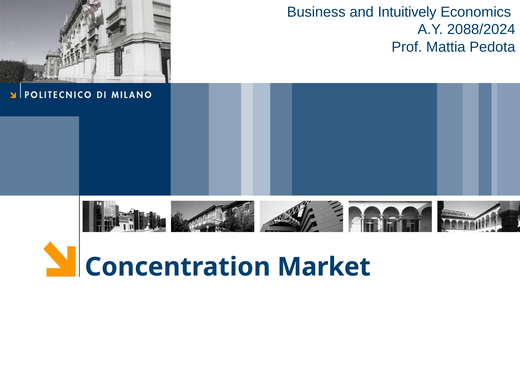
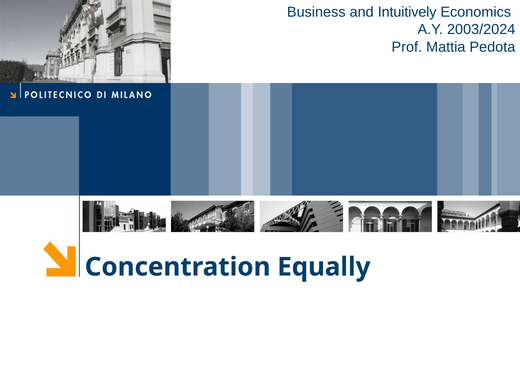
2088/2024: 2088/2024 -> 2003/2024 (481, 30)
Market: Market -> Equally (324, 267)
